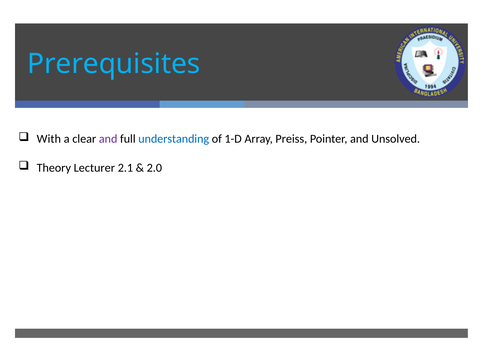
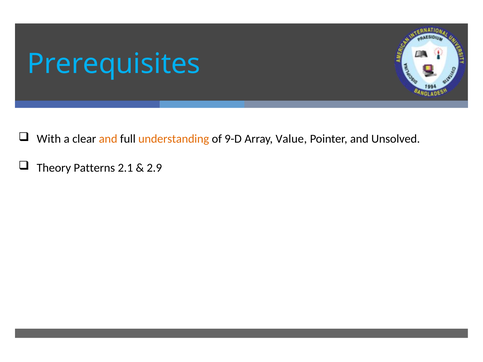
and colour: purple -> orange (108, 139)
understanding colour: blue -> orange (174, 139)
1-D: 1-D -> 9-D (233, 139)
Preiss: Preiss -> Value (291, 139)
Lecturer: Lecturer -> Patterns (94, 168)
2.0: 2.0 -> 2.9 (154, 168)
